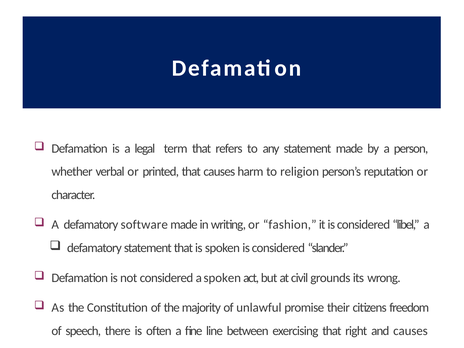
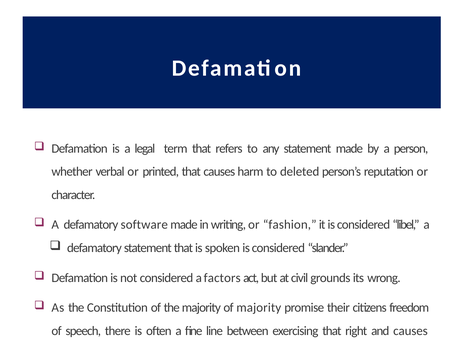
religion: religion -> deleted (300, 172)
a spoken: spoken -> factors (222, 278)
of unlawful: unlawful -> majority (259, 308)
